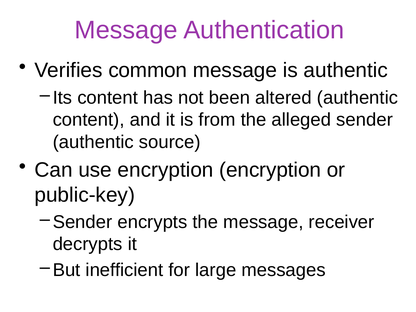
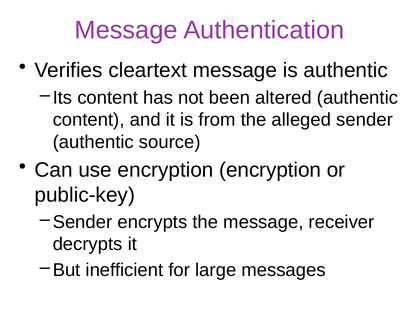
common: common -> cleartext (148, 70)
